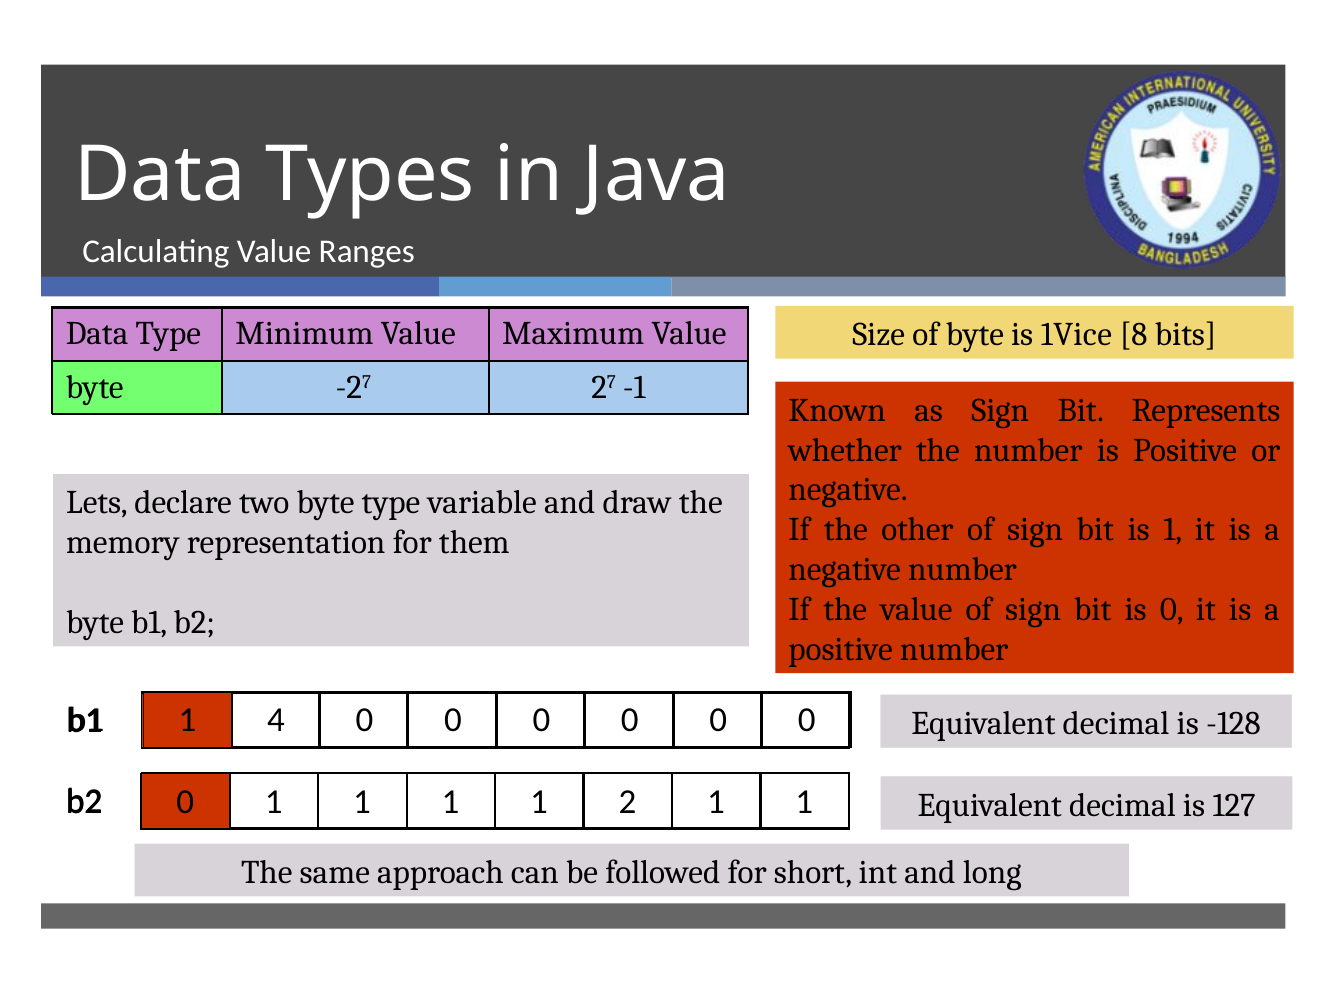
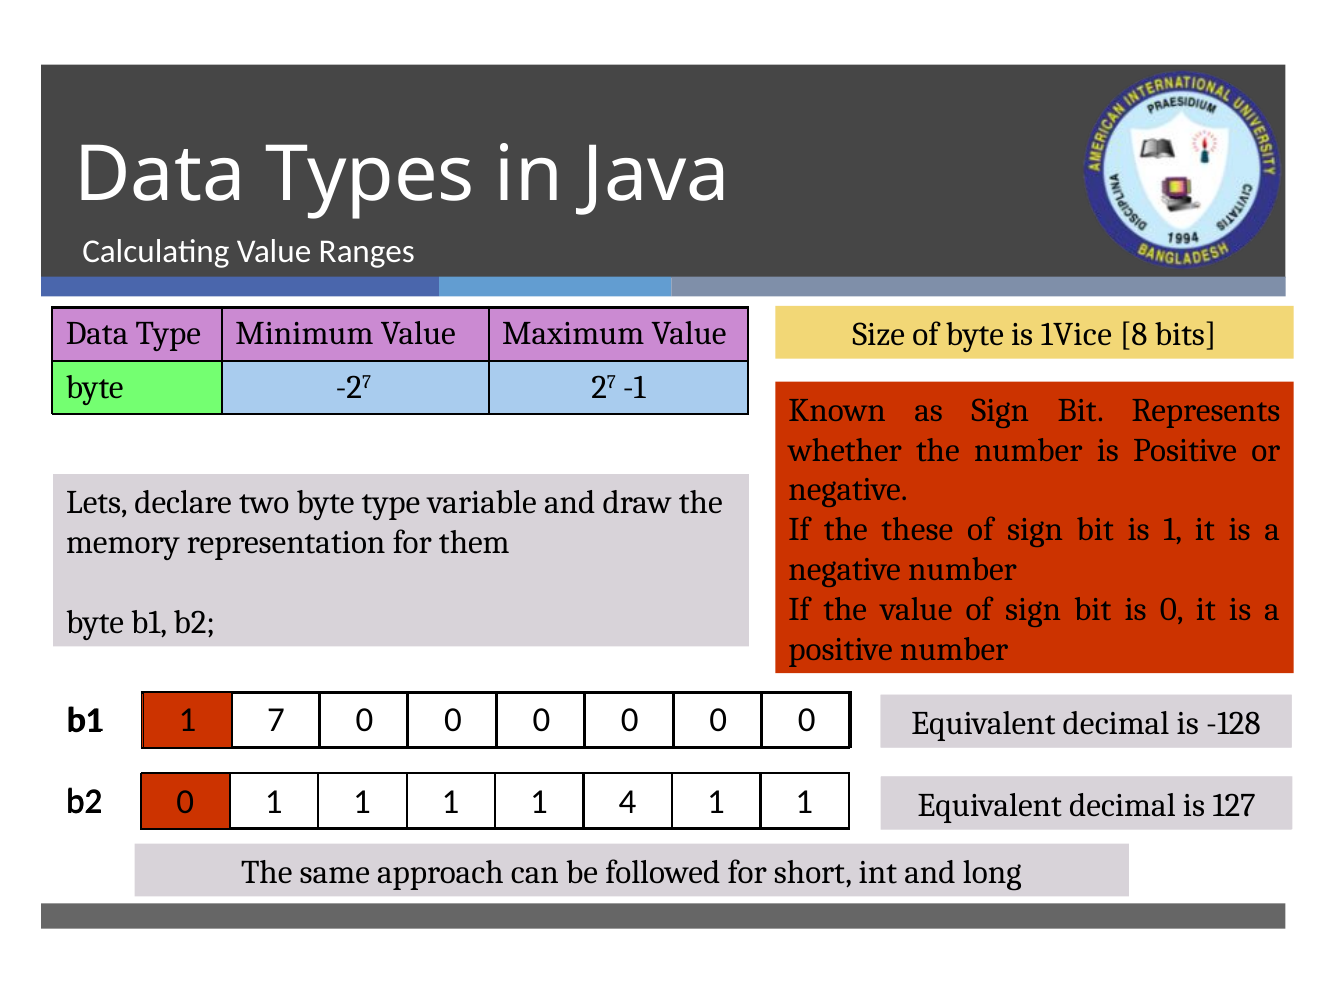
other: other -> these (917, 530)
4: 4 -> 7 (276, 720)
2: 2 -> 4 (627, 802)
